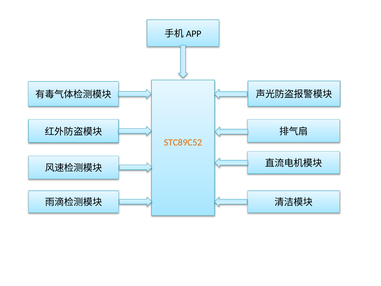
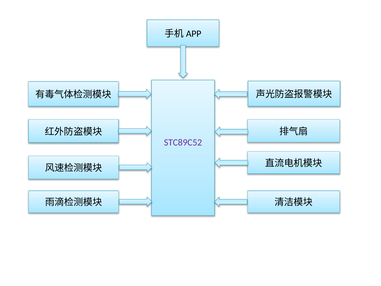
STC89C52 colour: orange -> purple (183, 142)
